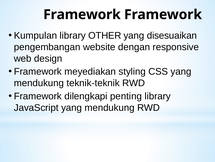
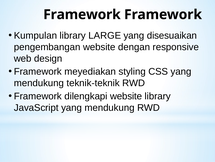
OTHER: OTHER -> LARGE (105, 35)
dilengkapi penting: penting -> website (126, 96)
